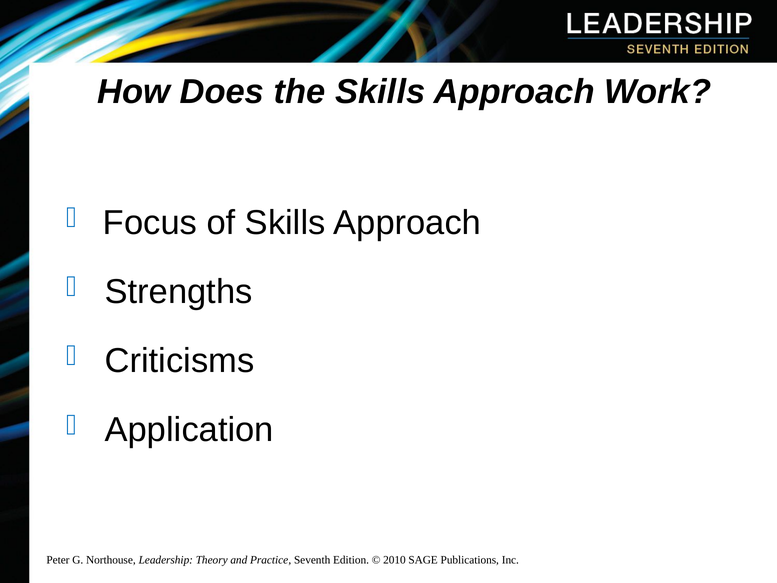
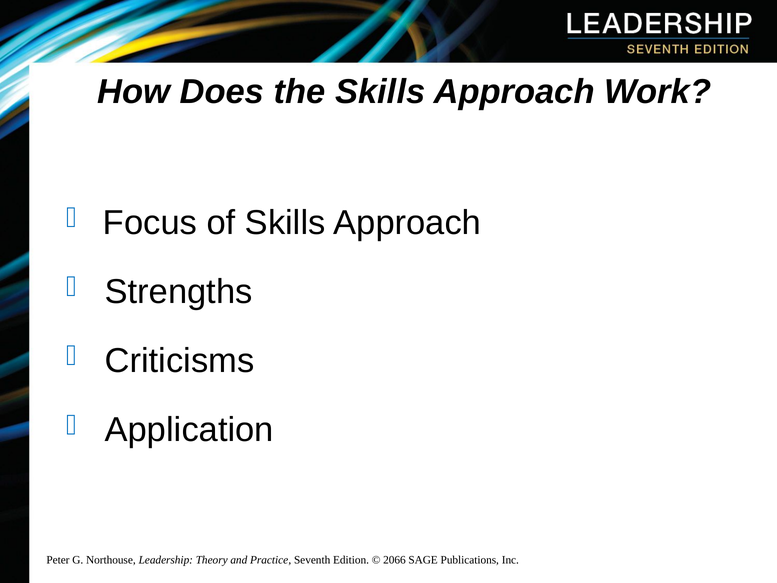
2010: 2010 -> 2066 (394, 560)
